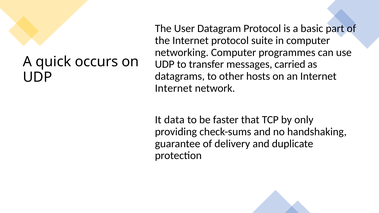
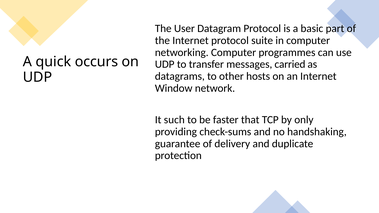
Internet: Internet -> Window (174, 88)
data: data -> such (174, 120)
